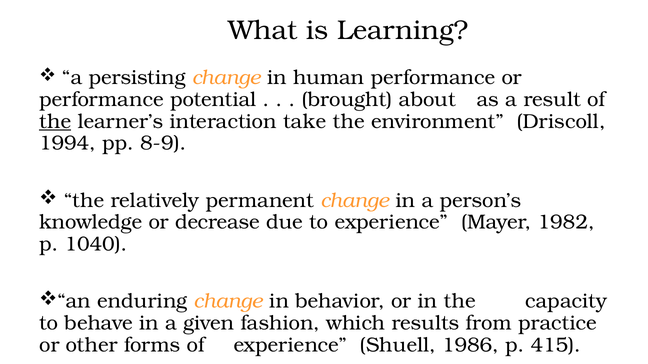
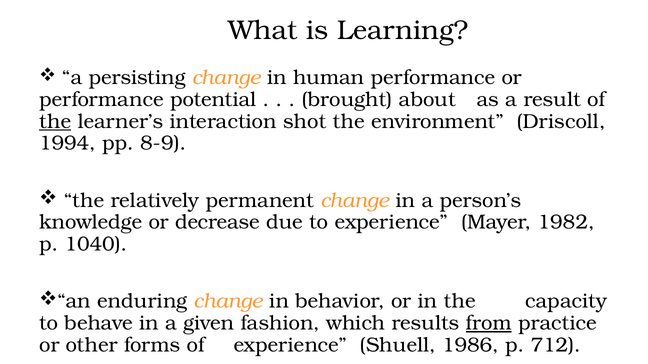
take: take -> shot (305, 122)
from underline: none -> present (489, 324)
415: 415 -> 712 (556, 345)
